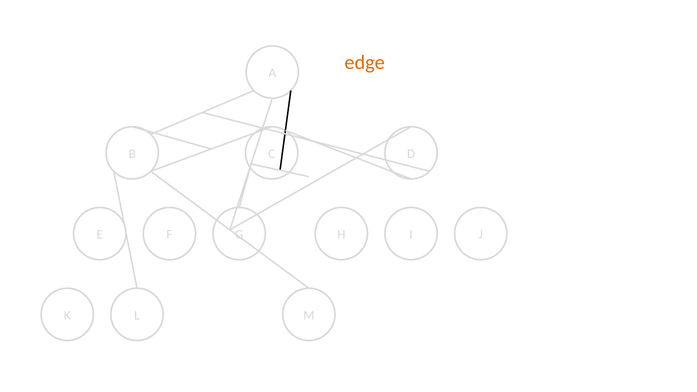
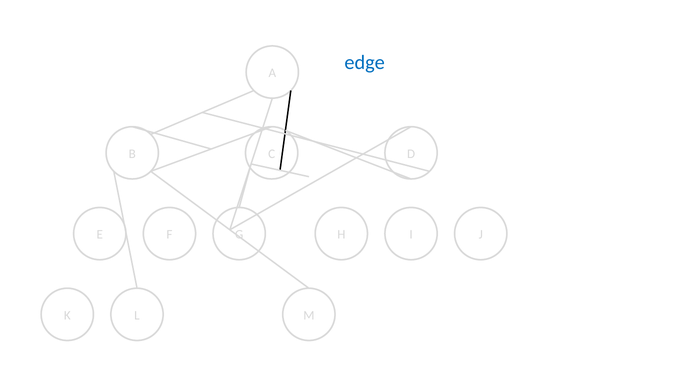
edge colour: orange -> blue (365, 63)
